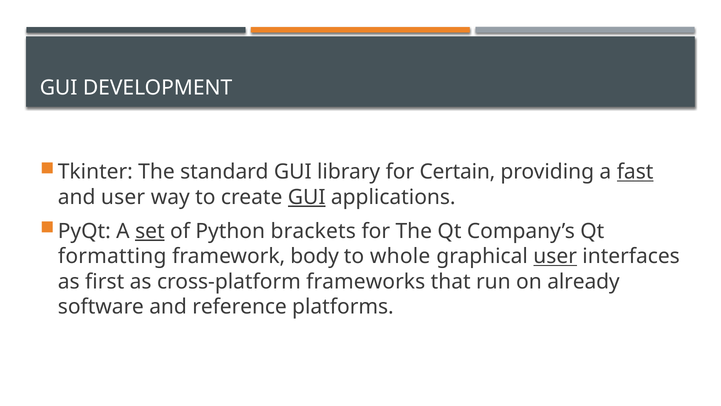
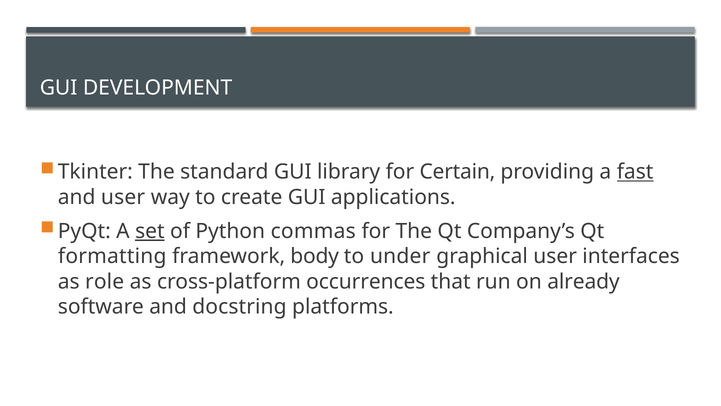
GUI underline: present -> none (307, 197)
brackets: brackets -> commas (313, 231)
whole: whole -> under (400, 256)
user underline: present -> none (555, 256)
first: first -> role (105, 281)
frameworks: frameworks -> occurrences (366, 281)
reference: reference -> docstring (239, 306)
